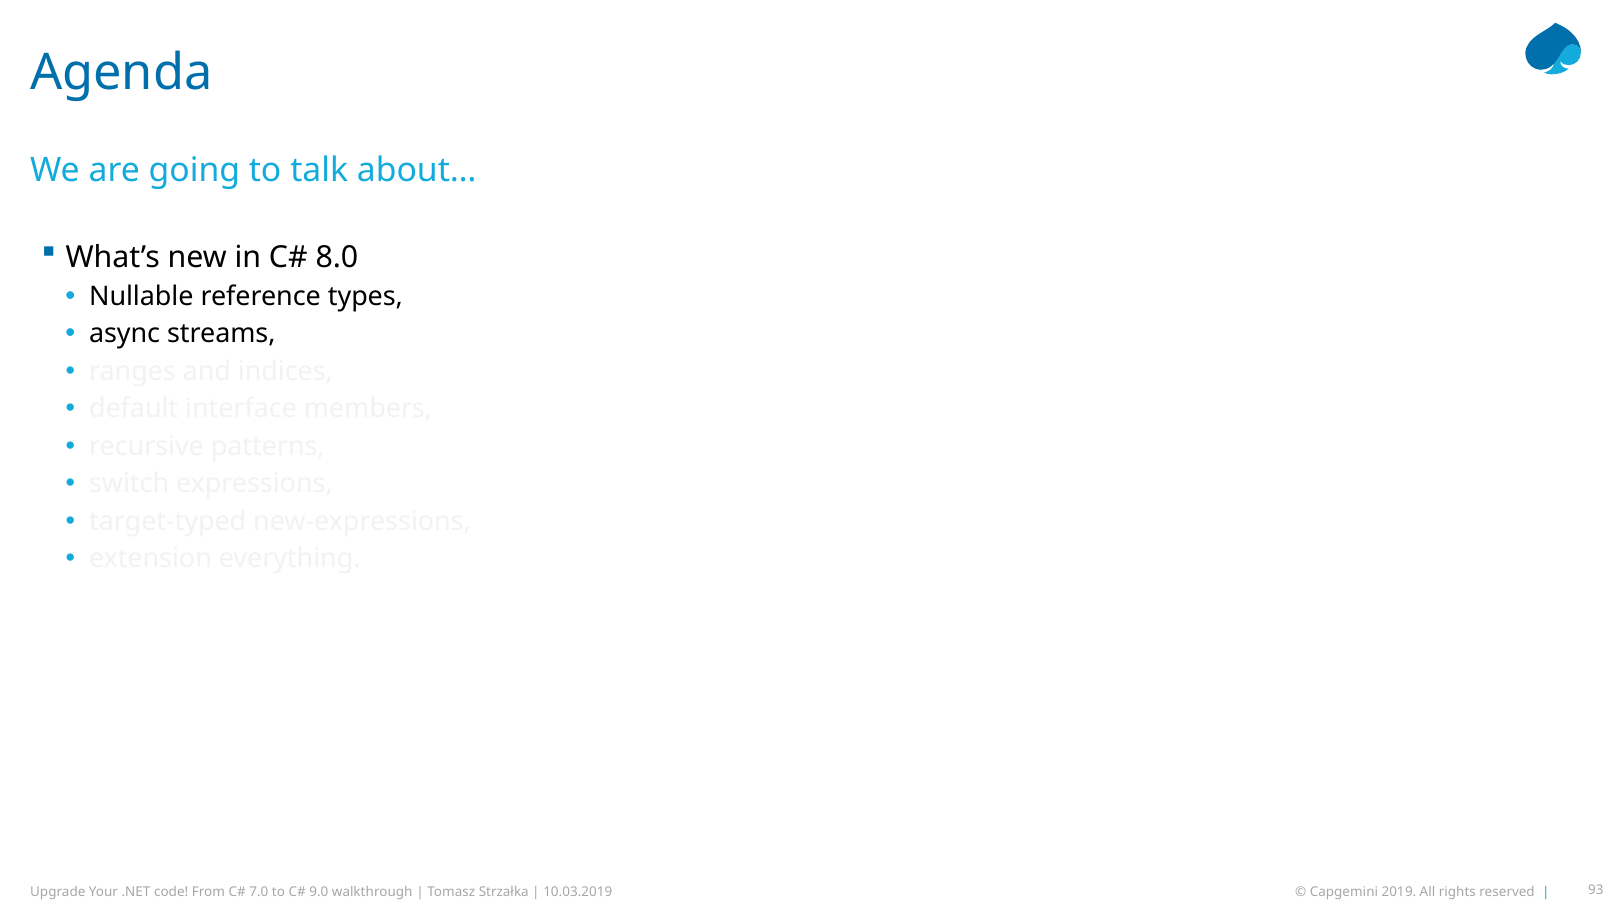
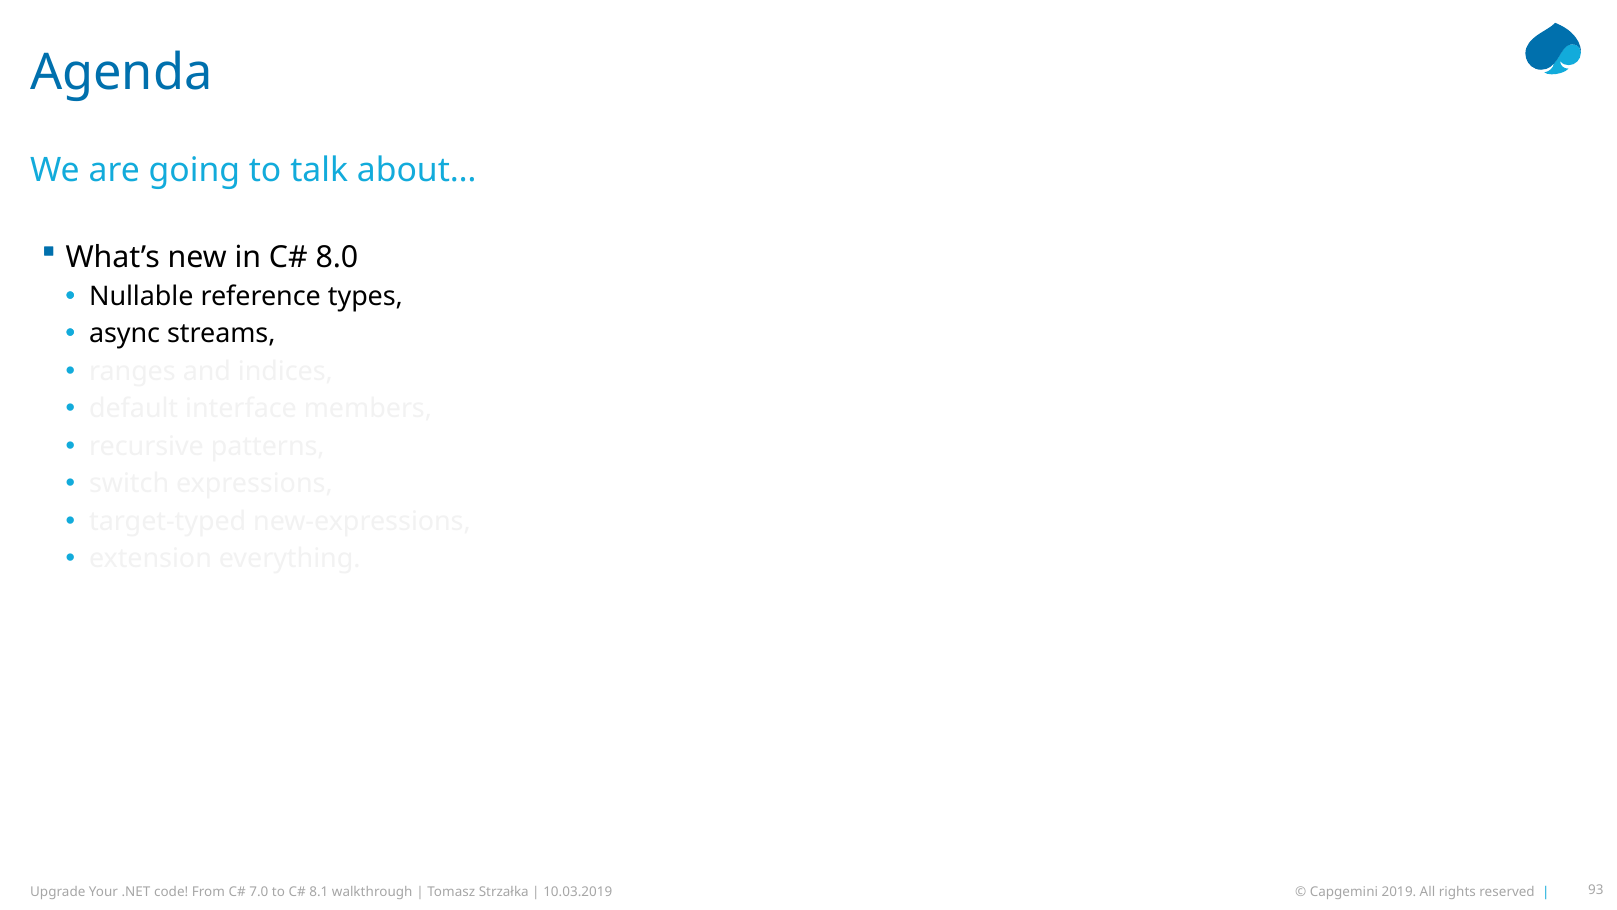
9.0: 9.0 -> 8.1 (319, 891)
